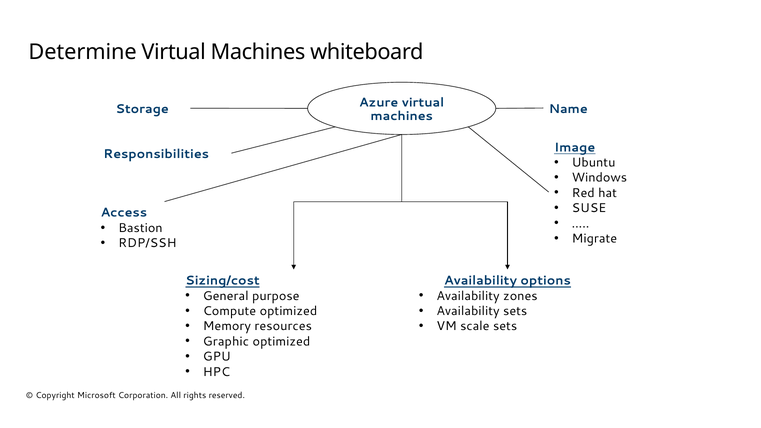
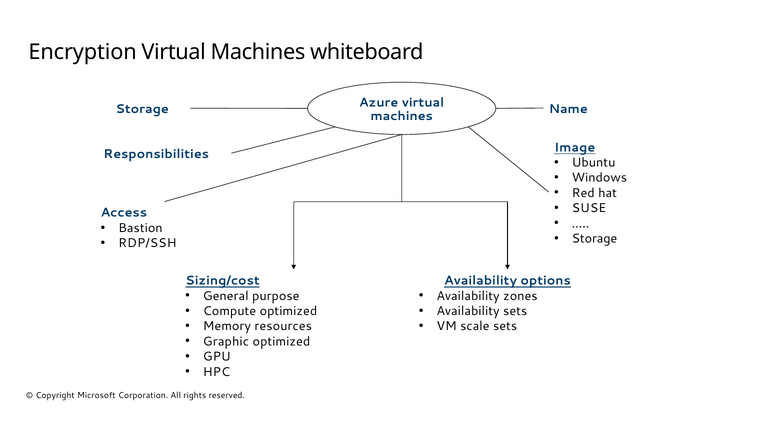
Determine: Determine -> Encryption (83, 52)
Migrate: Migrate -> Storage (595, 239)
